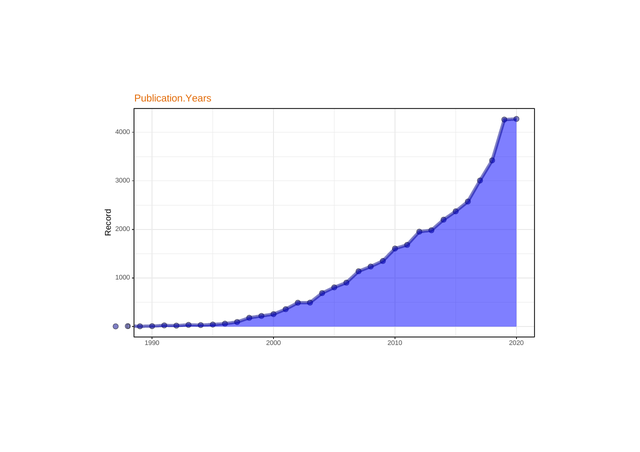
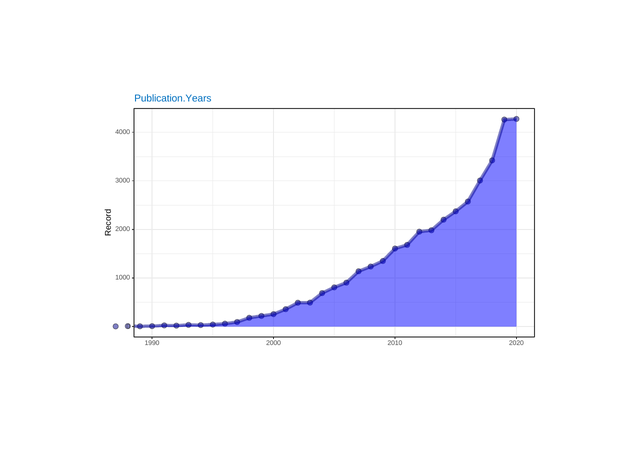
Publication.Years colour: orange -> blue (173, 98)
